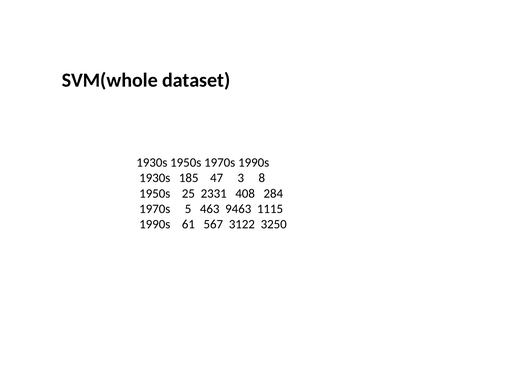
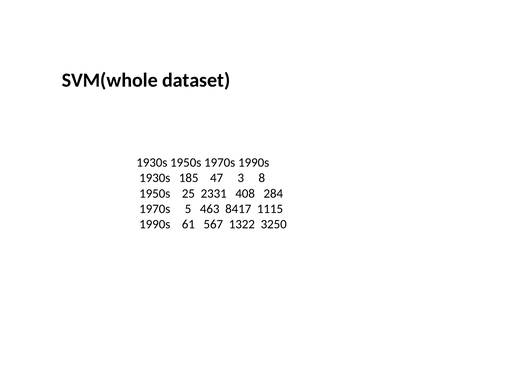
9463: 9463 -> 8417 (238, 209)
3122: 3122 -> 1322 (242, 224)
